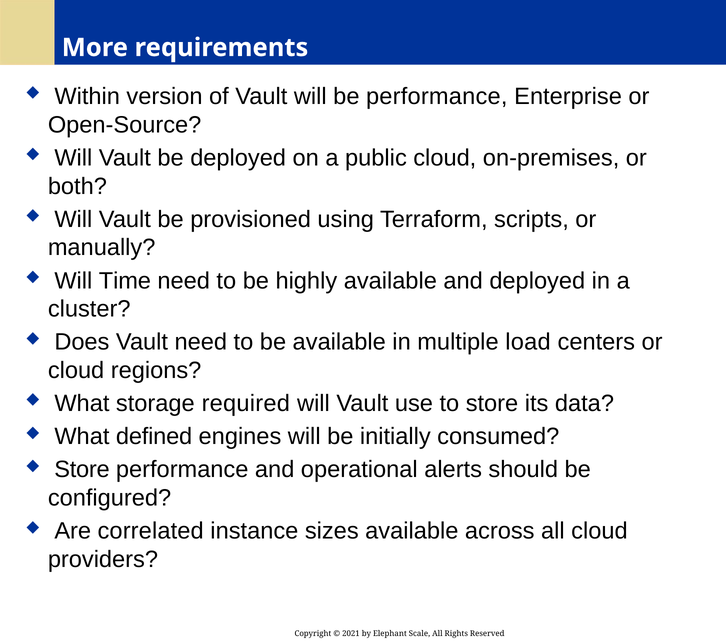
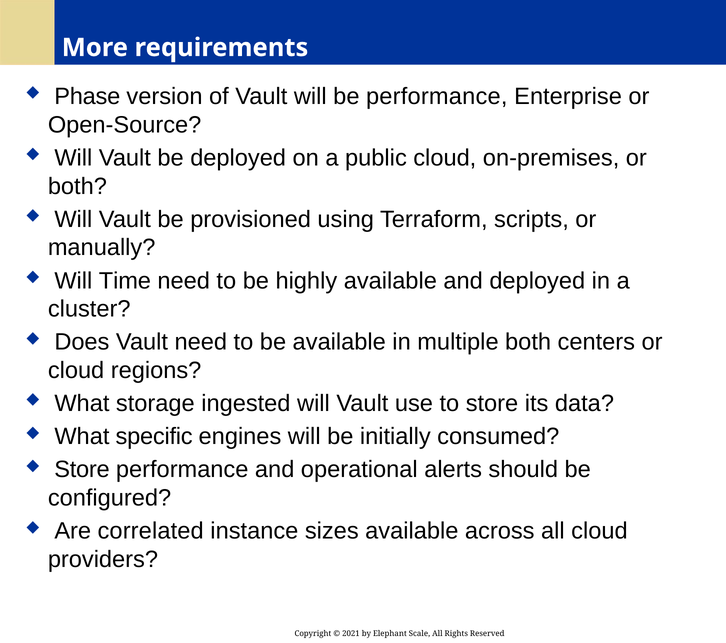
Within: Within -> Phase (87, 96)
multiple load: load -> both (528, 342)
required: required -> ingested (246, 403)
defined: defined -> specific (154, 436)
